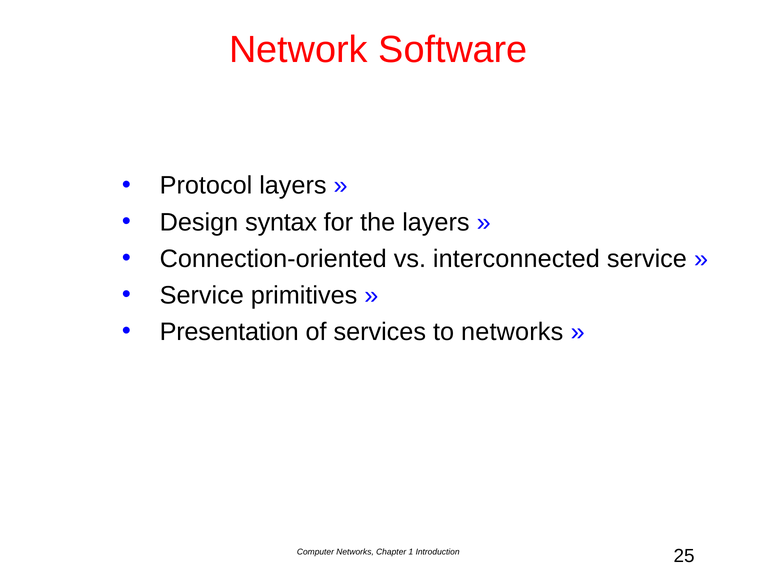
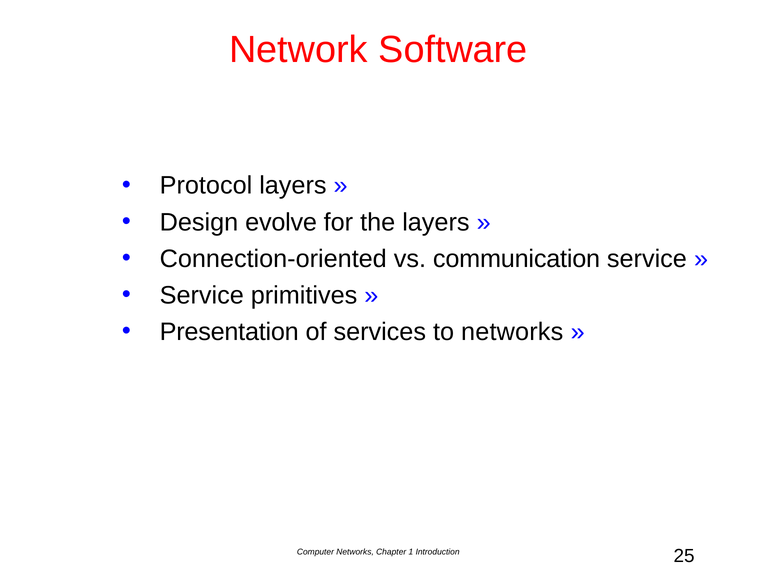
syntax: syntax -> evolve (281, 222)
interconnected: interconnected -> communication (517, 259)
